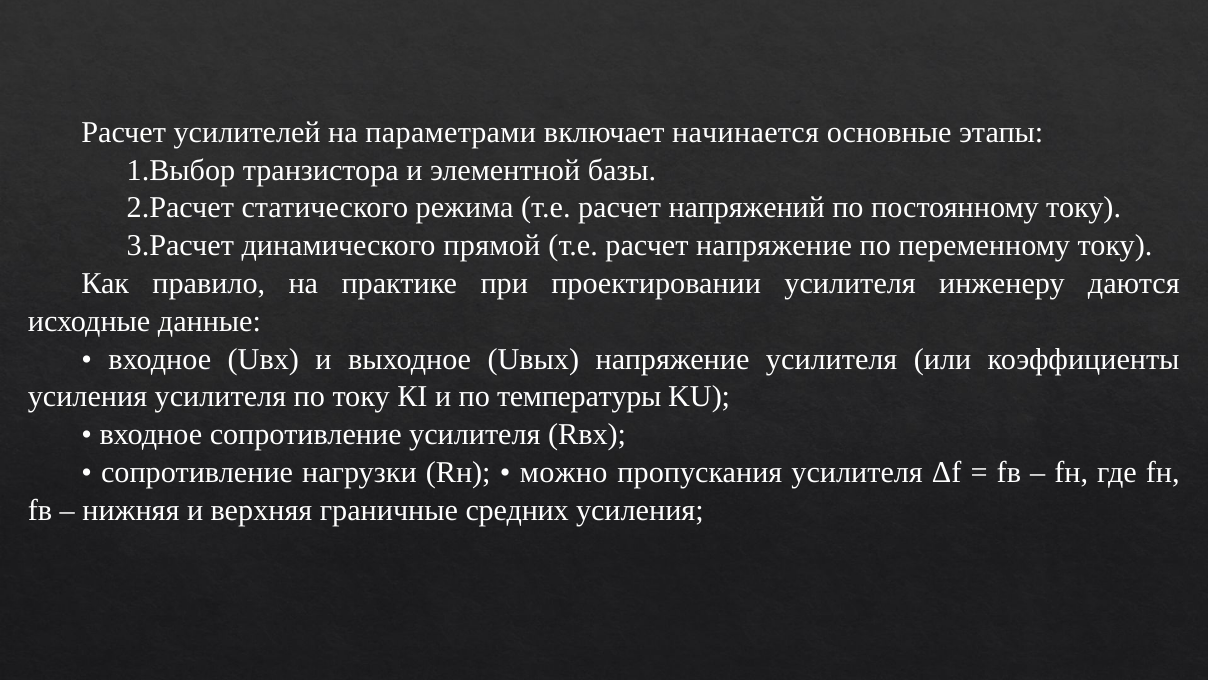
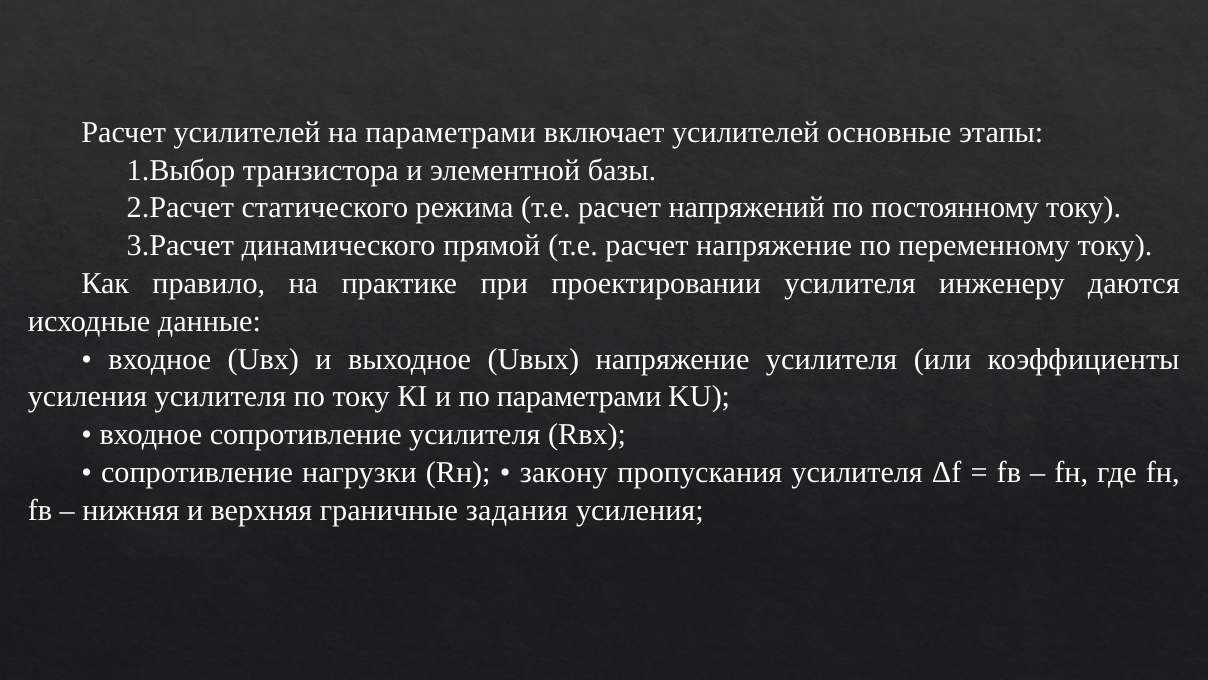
включает начинается: начинается -> усилителей (746, 132)
по температуры: температуры -> параметрами (579, 397)
можно: можно -> закону (564, 472)
средних: средних -> задания (517, 510)
